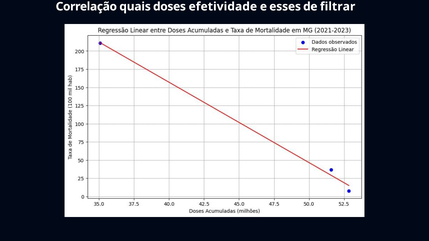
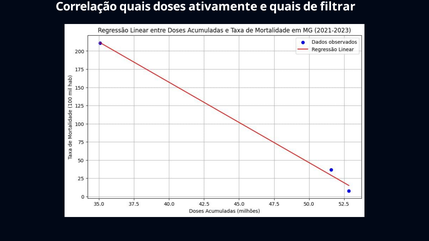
efetividade: efetividade -> ativamente (223, 7)
e esses: esses -> quais (285, 7)
